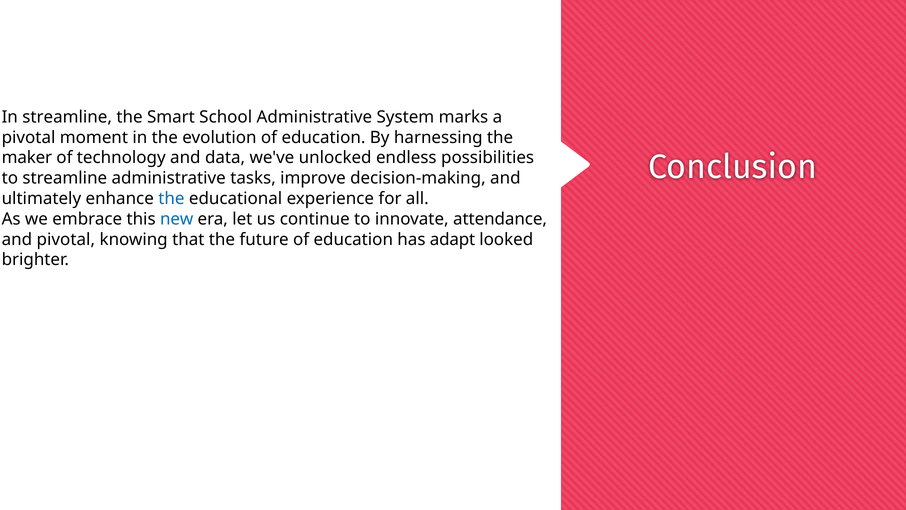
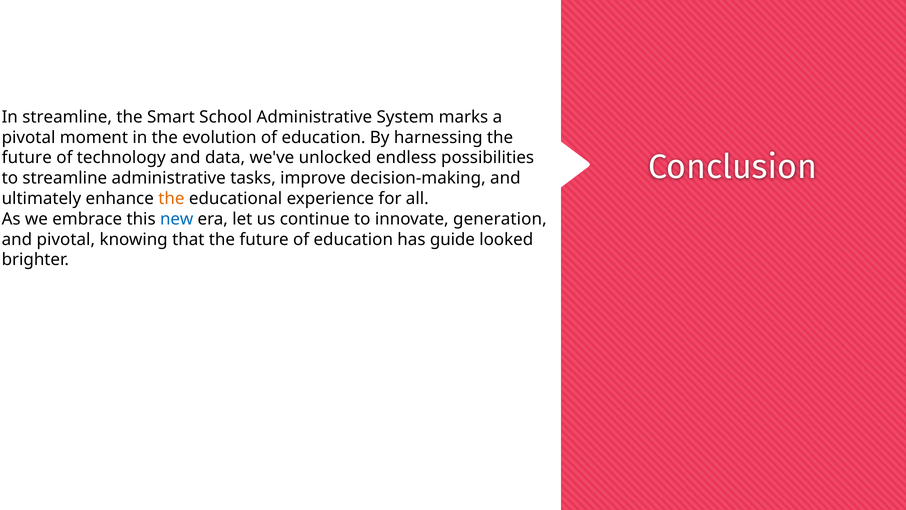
maker: maker -> future (27, 158)
the colour: blue -> orange (171, 199)
attendance: attendance -> generation (500, 219)
adapt: adapt -> guide (452, 239)
